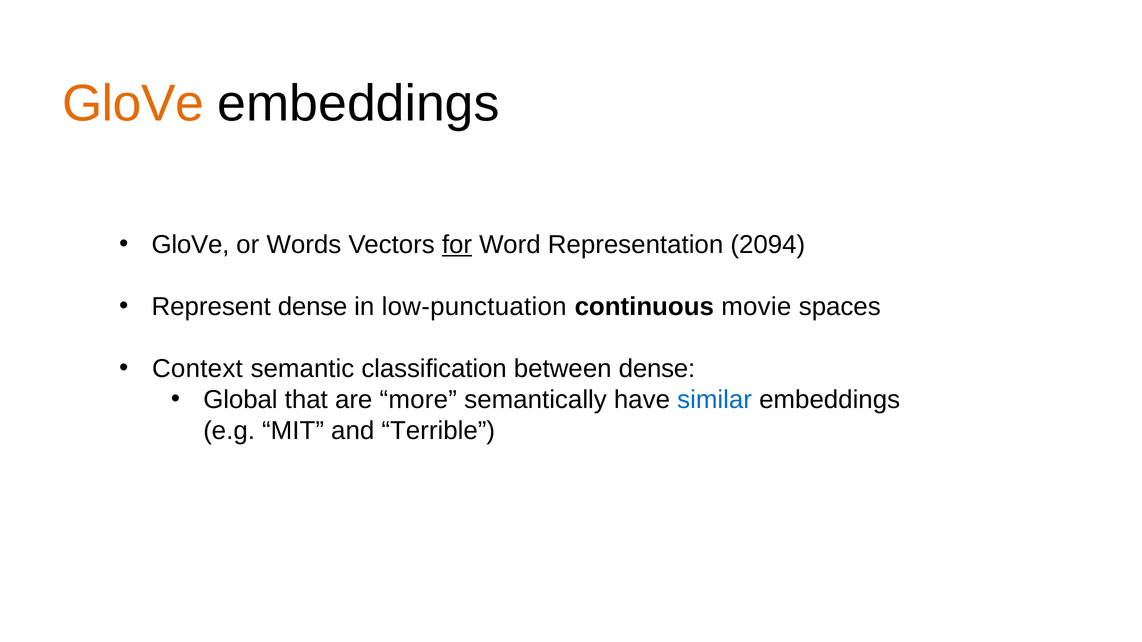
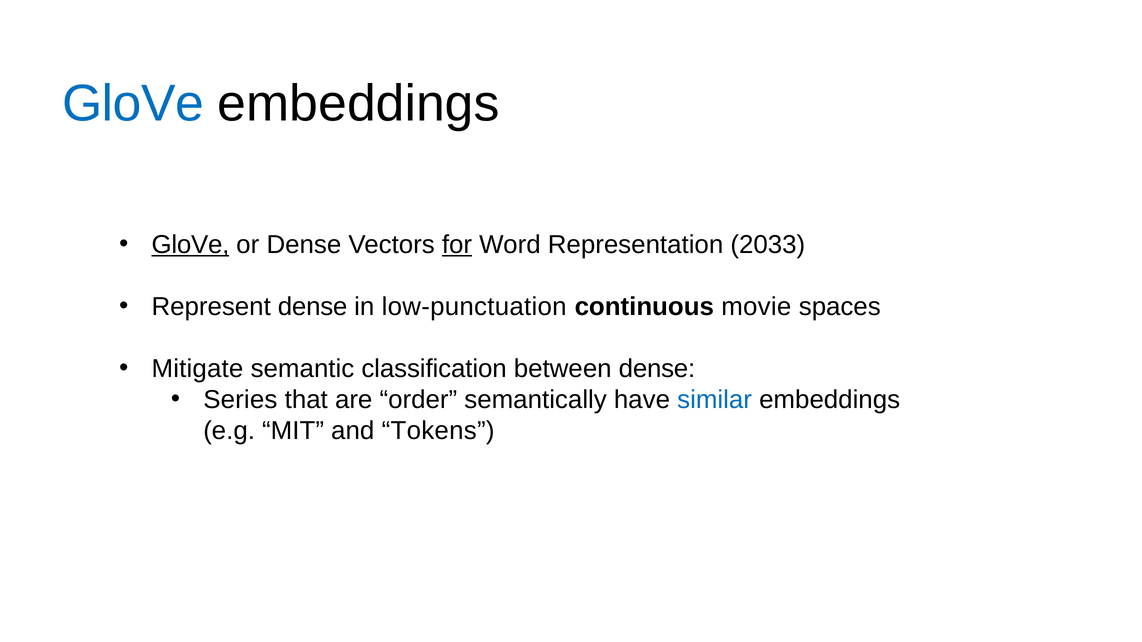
GloVe colour: orange -> blue (133, 104)
GloVe underline: none -> present (190, 245)
or Words: Words -> Dense (304, 245)
2094: 2094 -> 2033 (768, 245)
Context: Context -> Mitigate (197, 369)
Global: Global -> Series (240, 400)
more: more -> order (418, 400)
Terrible: Terrible -> Tokens (438, 431)
